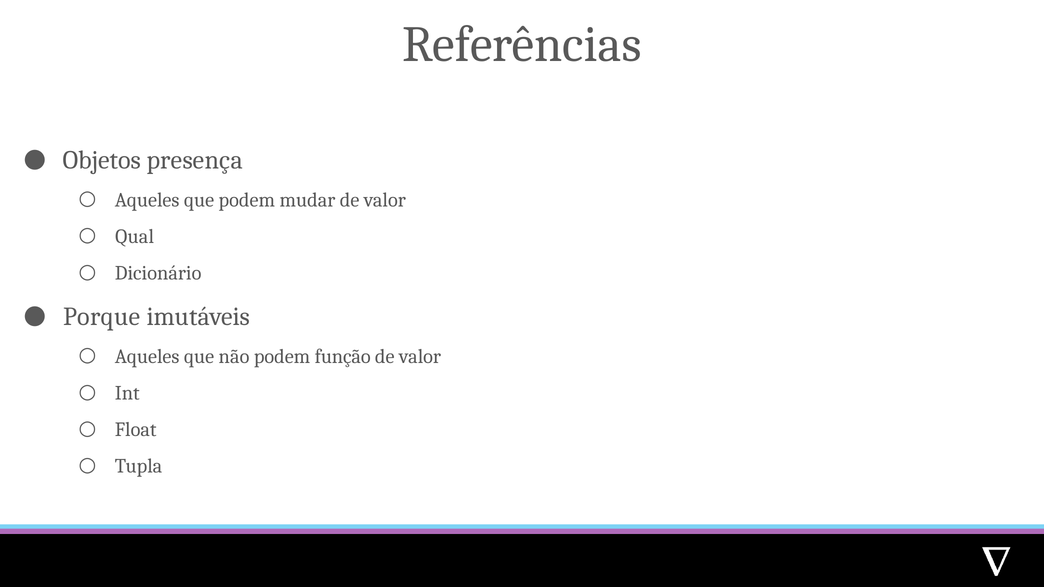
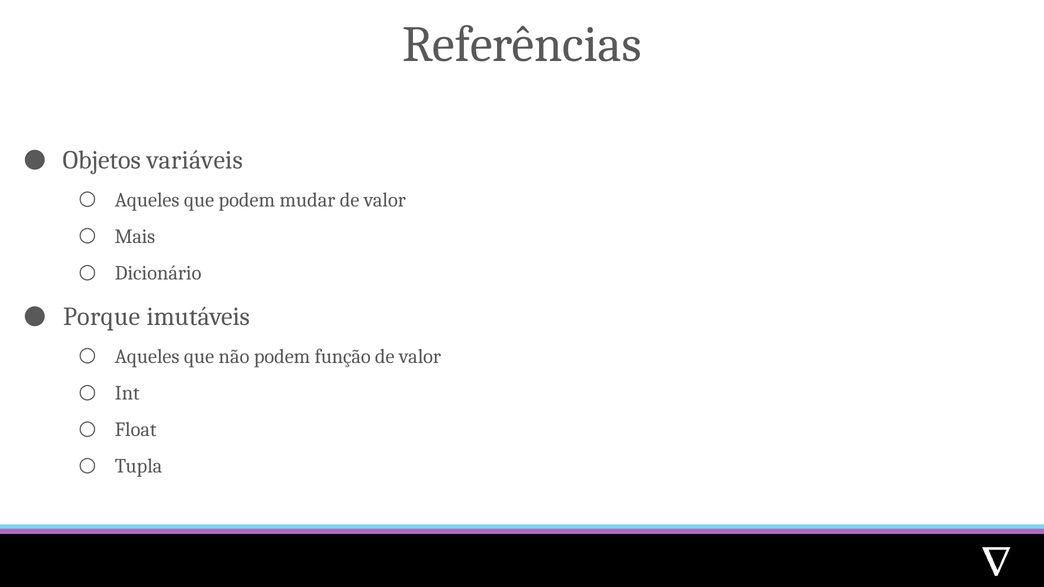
presença: presença -> variáveis (195, 160)
Qual: Qual -> Mais (135, 237)
